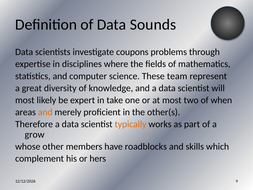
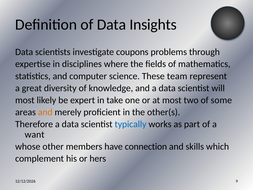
Sounds: Sounds -> Insights (153, 24)
when: when -> some (221, 100)
typically colour: orange -> blue (131, 124)
grow: grow -> want (35, 134)
roadblocks: roadblocks -> connection (146, 146)
